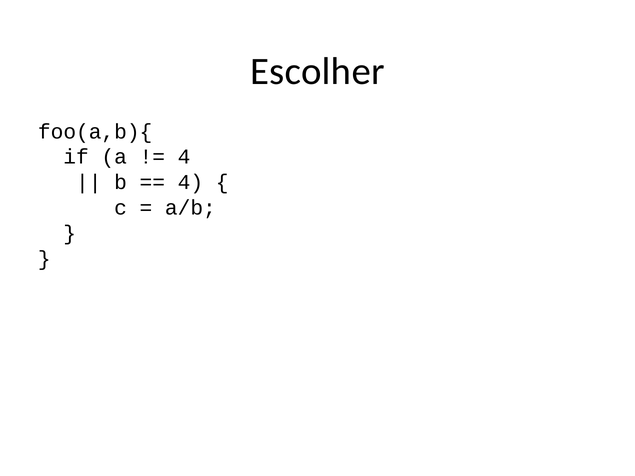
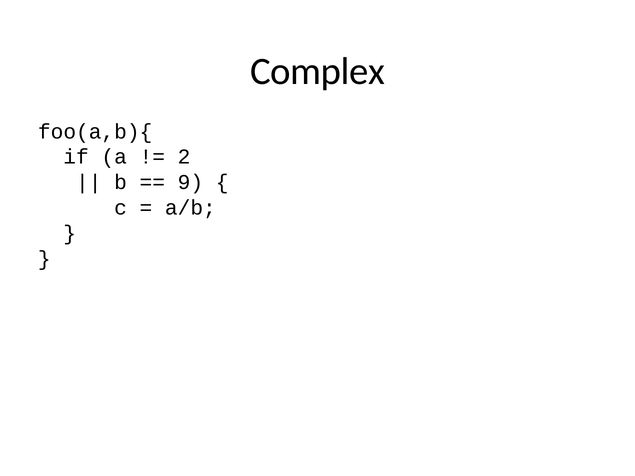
Escolher: Escolher -> Complex (318, 71)
4: 4 -> 2 (184, 157)
4: 4 -> 9 (190, 182)
